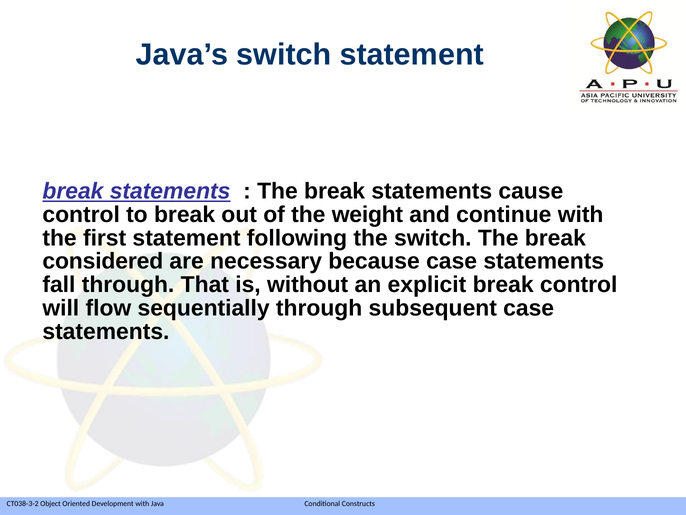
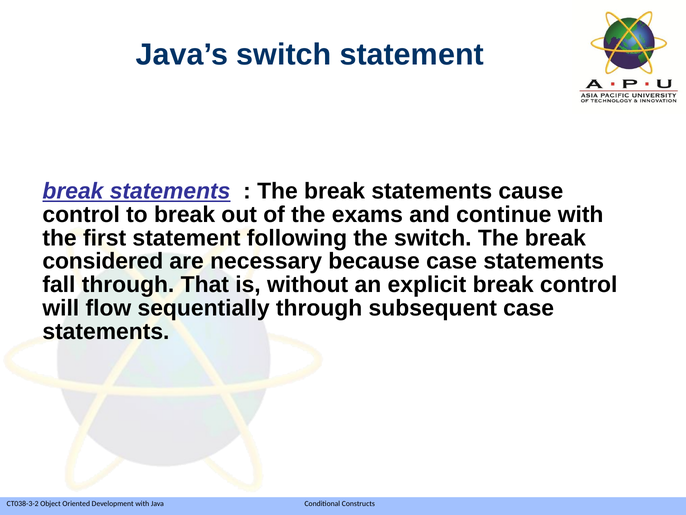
weight: weight -> exams (367, 214)
